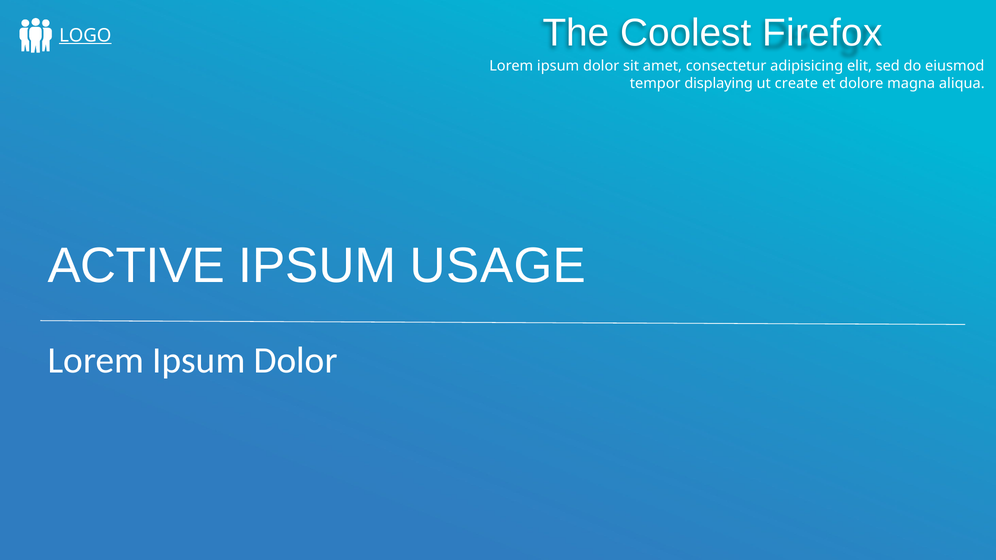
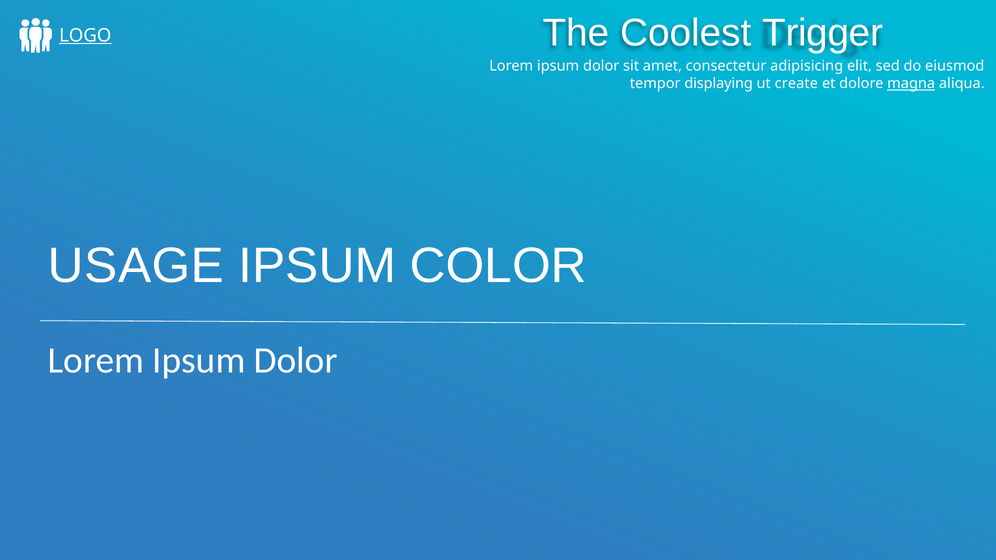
Firefox: Firefox -> Trigger (823, 33)
magna underline: none -> present (911, 84)
ACTIVE: ACTIVE -> USAGE (136, 266)
USAGE: USAGE -> COLOR (498, 266)
